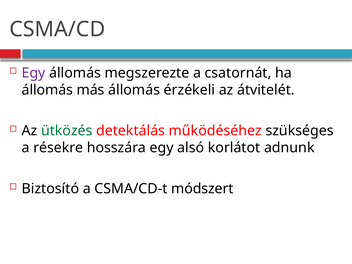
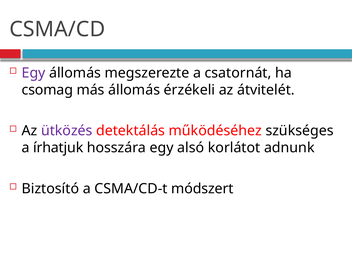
állomás: állomás -> csomag (47, 90)
ütközés colour: green -> purple (67, 131)
résekre: résekre -> írhatjuk (58, 148)
